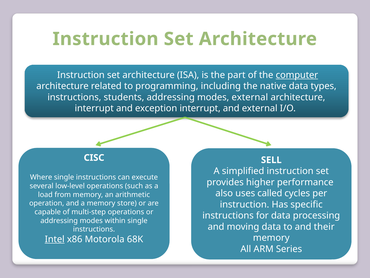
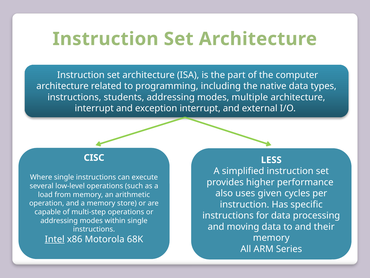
computer underline: present -> none (297, 75)
modes external: external -> multiple (250, 97)
SELL: SELL -> LESS (271, 160)
called: called -> given (270, 193)
